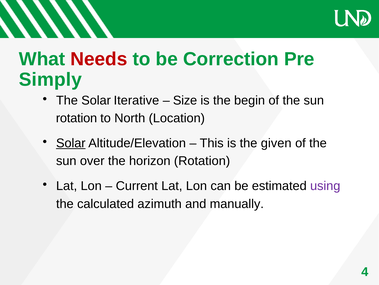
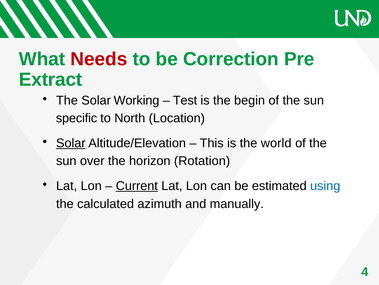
Simply: Simply -> Extract (51, 79)
Iterative: Iterative -> Working (136, 100)
Size: Size -> Test (185, 100)
rotation: rotation -> specific (77, 118)
given: given -> world (276, 143)
Current underline: none -> present (137, 186)
using colour: purple -> blue (325, 186)
